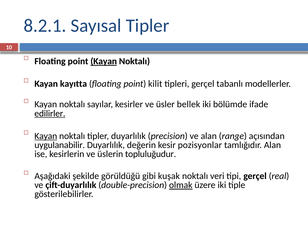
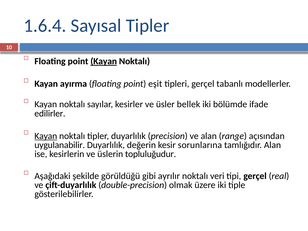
8.2.1: 8.2.1 -> 1.6.4 (45, 26)
kayıtta: kayıtta -> ayırma (73, 84)
kilit: kilit -> eşit (155, 84)
edilirler underline: present -> none (50, 113)
pozisyonlar: pozisyonlar -> sorunlarına (200, 145)
kuşak: kuşak -> ayrılır (169, 176)
olmak underline: present -> none (181, 185)
